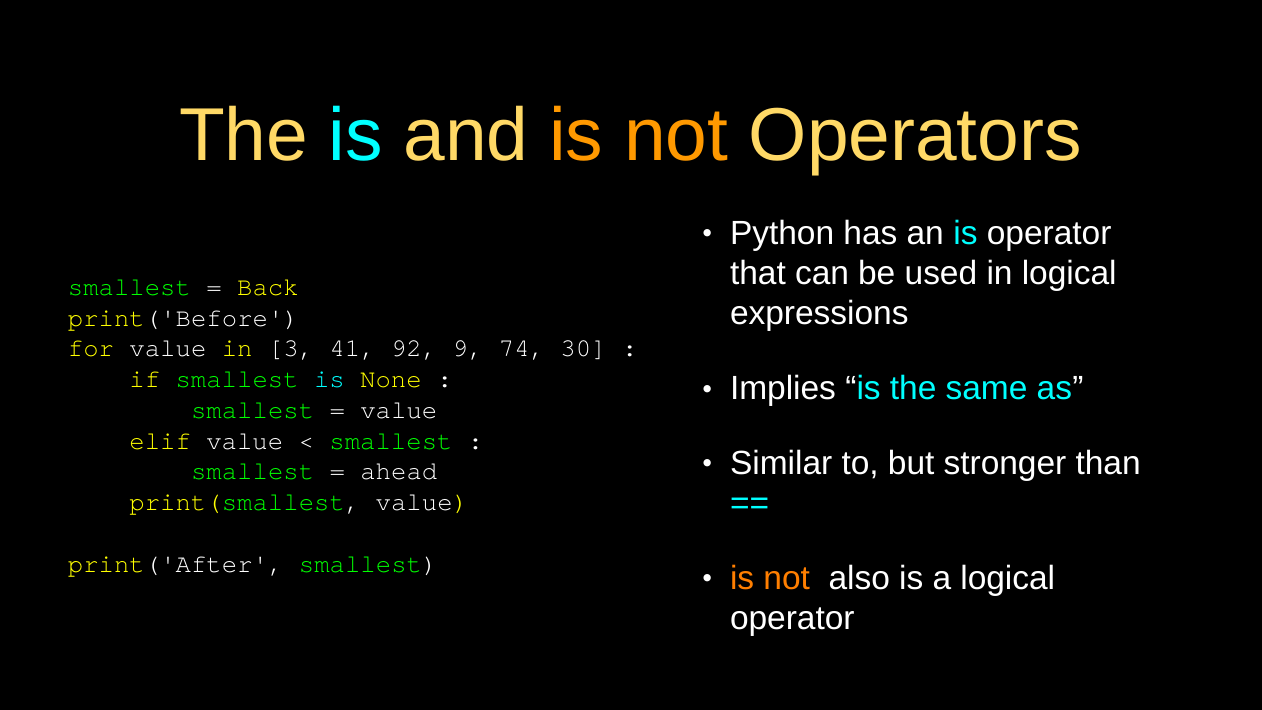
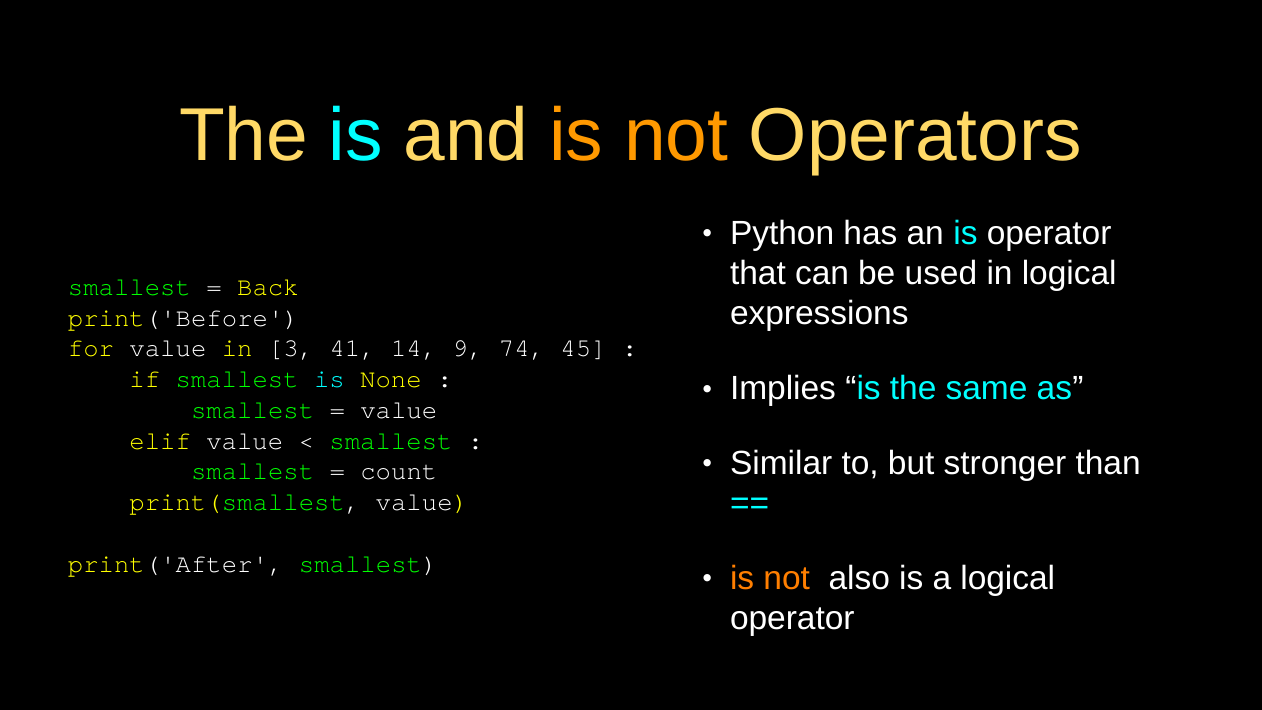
92: 92 -> 14 (414, 348)
30: 30 -> 45 (584, 348)
ahead: ahead -> count (399, 471)
